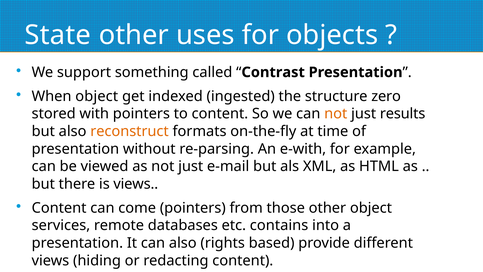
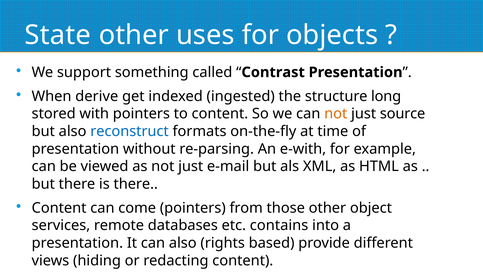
When object: object -> derive (97, 96)
zero: zero -> long (386, 96)
results: results -> source (403, 114)
reconstruct colour: orange -> blue (130, 131)
is views: views -> there (136, 184)
